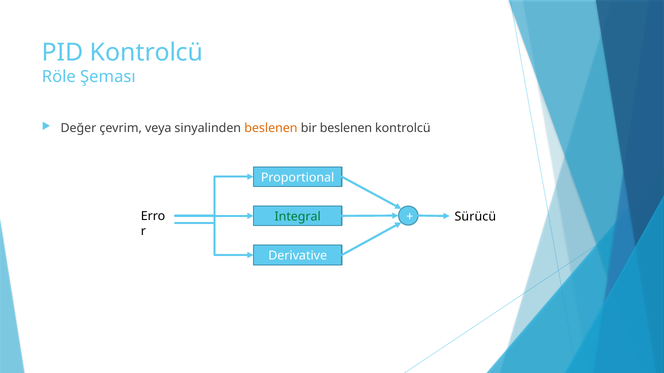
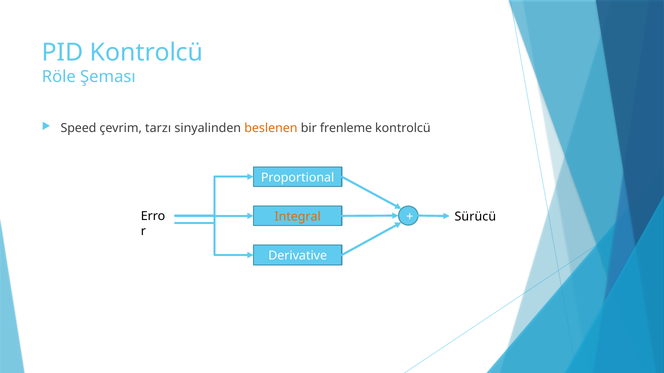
Değer: Değer -> Speed (78, 129)
veya: veya -> tarzı (158, 129)
bir beslenen: beslenen -> frenleme (346, 129)
Integral colour: green -> orange (298, 217)
